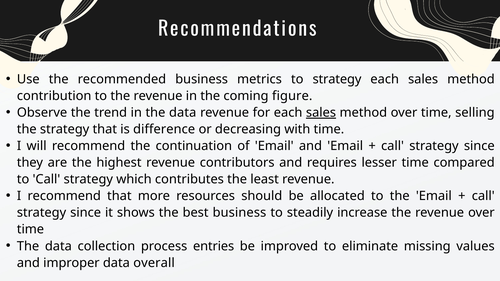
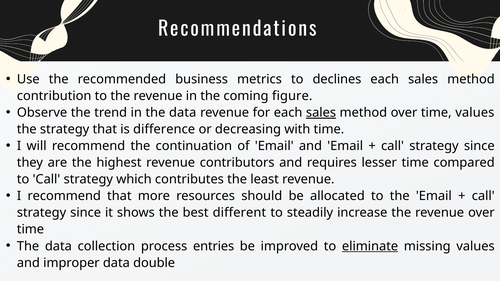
to strategy: strategy -> declines (337, 79)
time selling: selling -> values (475, 113)
best business: business -> different (239, 213)
eliminate underline: none -> present (370, 246)
overall: overall -> double (154, 263)
